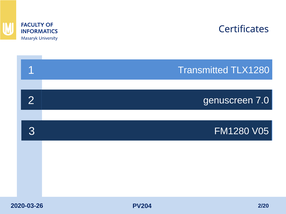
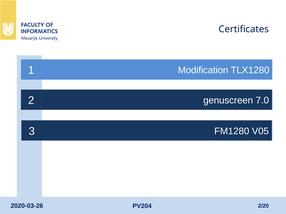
Transmitted: Transmitted -> Modification (203, 70)
